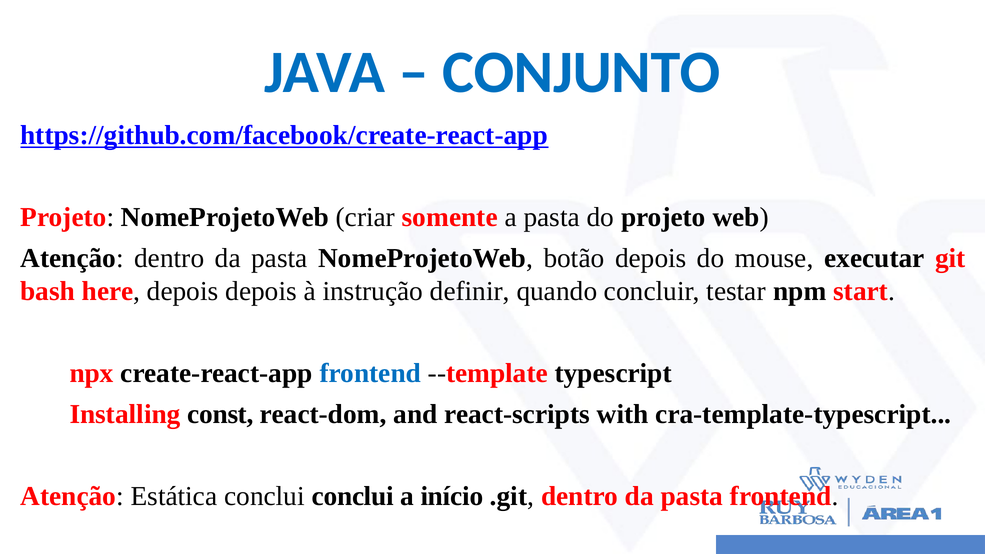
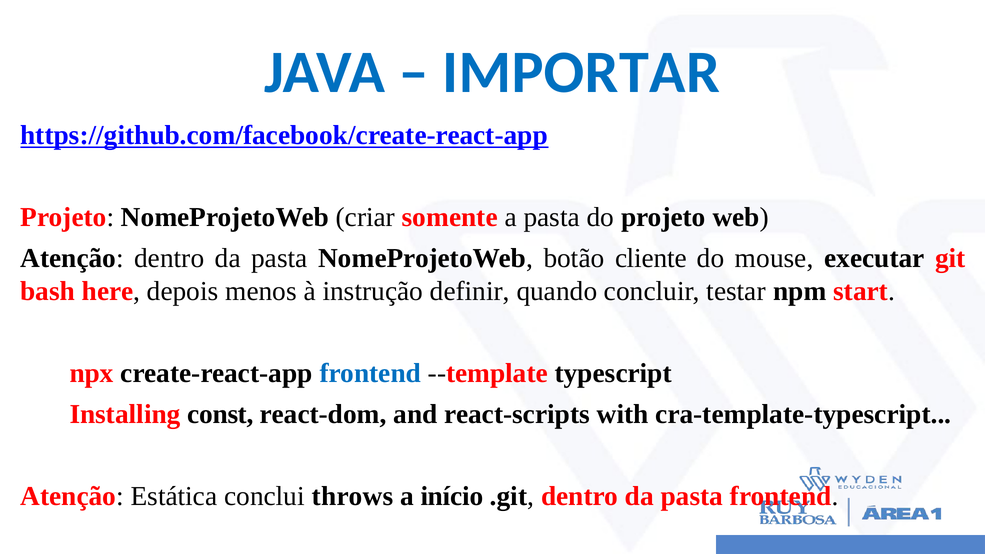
CONJUNTO: CONJUNTO -> IMPORTAR (581, 73)
botão depois: depois -> cliente (651, 258)
depois depois: depois -> menos (261, 291)
conclui conclui: conclui -> throws (353, 496)
